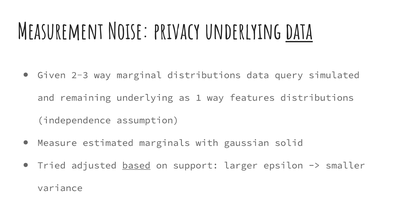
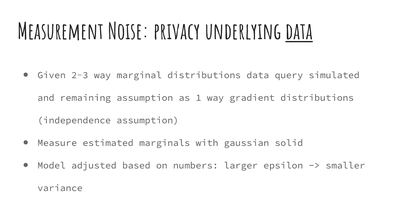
remaining underlying: underlying -> assumption (145, 98)
features: features -> gradient (252, 98)
Tried: Tried -> Model (52, 165)
based underline: present -> none (136, 165)
support: support -> numbers (196, 165)
